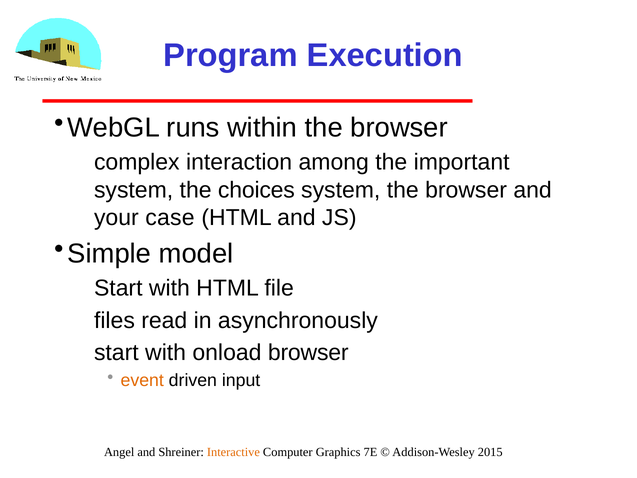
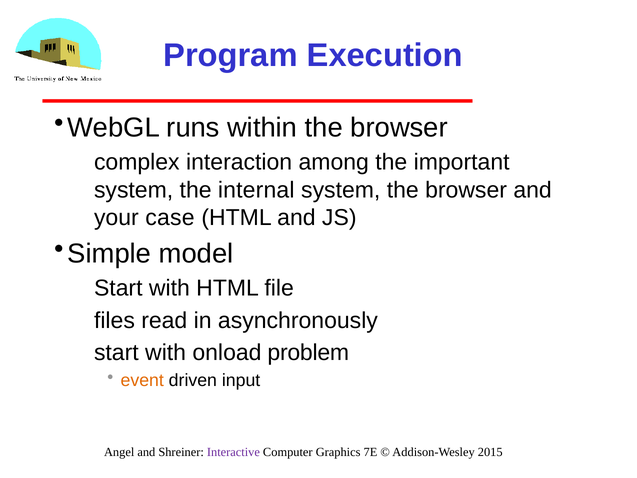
choices: choices -> internal (256, 190)
onload browser: browser -> problem (308, 352)
Interactive colour: orange -> purple (233, 452)
